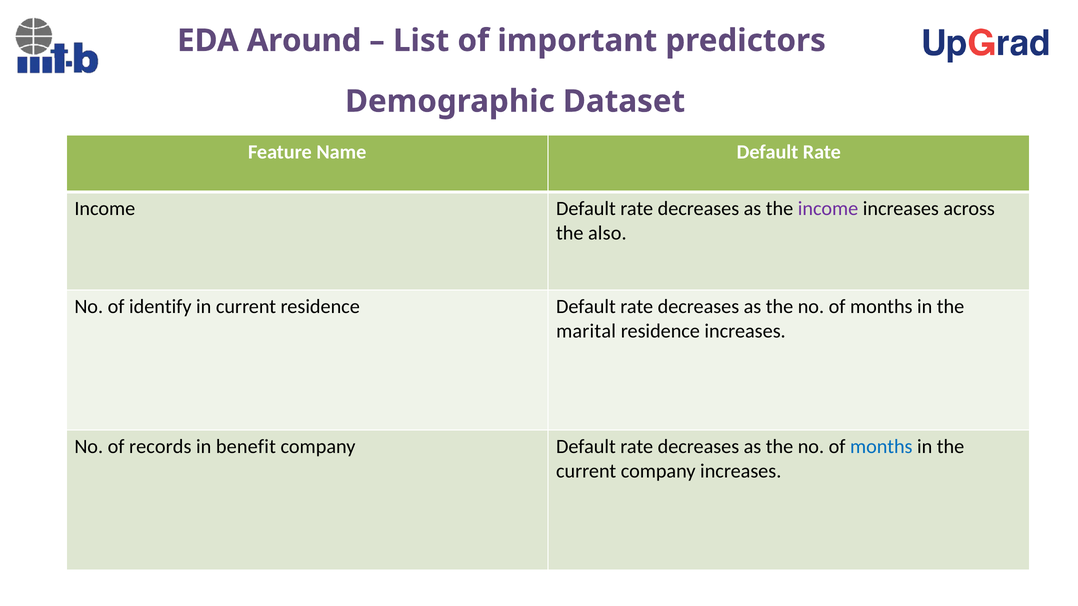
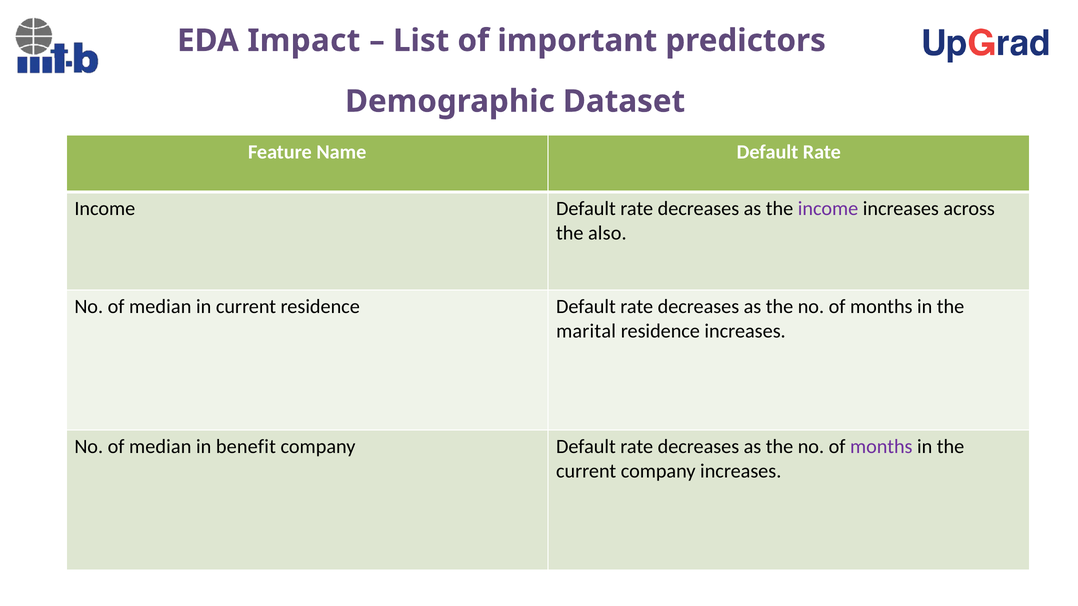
Around: Around -> Impact (304, 41)
identify: identify -> median (160, 307)
records: records -> median (160, 447)
months colour: blue -> purple (881, 447)
